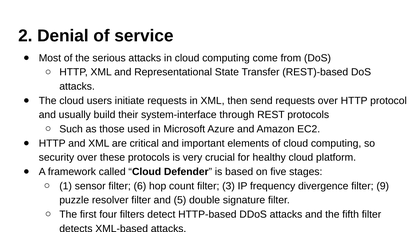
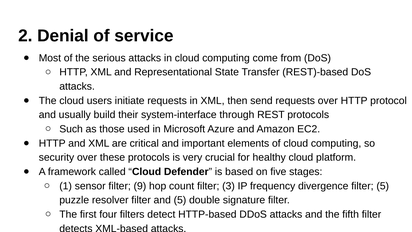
6: 6 -> 9 (140, 186)
filter 9: 9 -> 5 (383, 186)
